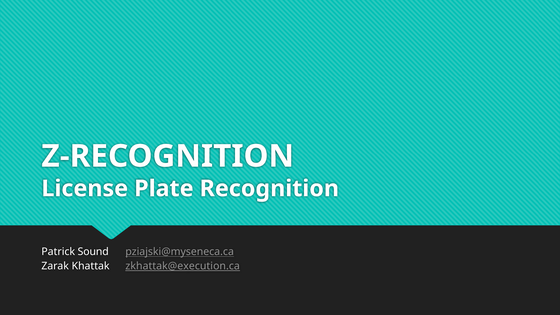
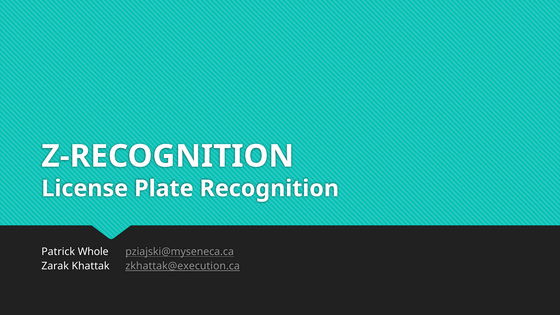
Sound: Sound -> Whole (93, 252)
